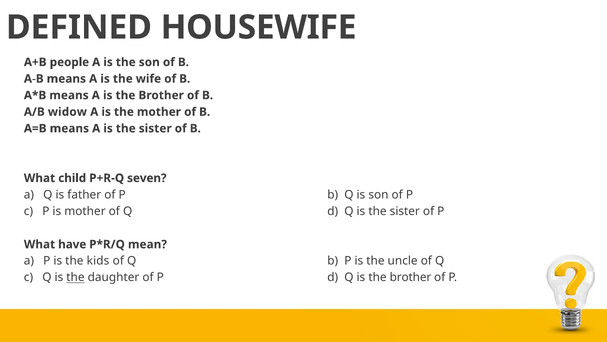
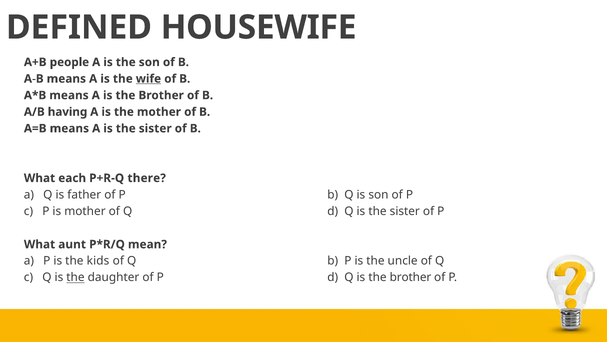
wife underline: none -> present (148, 79)
widow: widow -> having (68, 112)
child: child -> each (72, 178)
seven: seven -> there (147, 178)
have: have -> aunt (72, 244)
